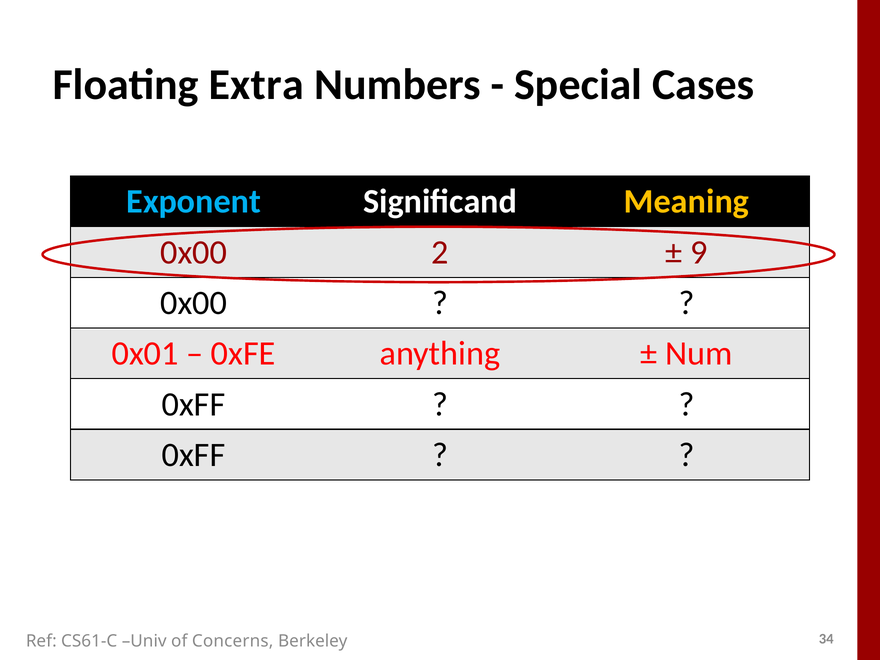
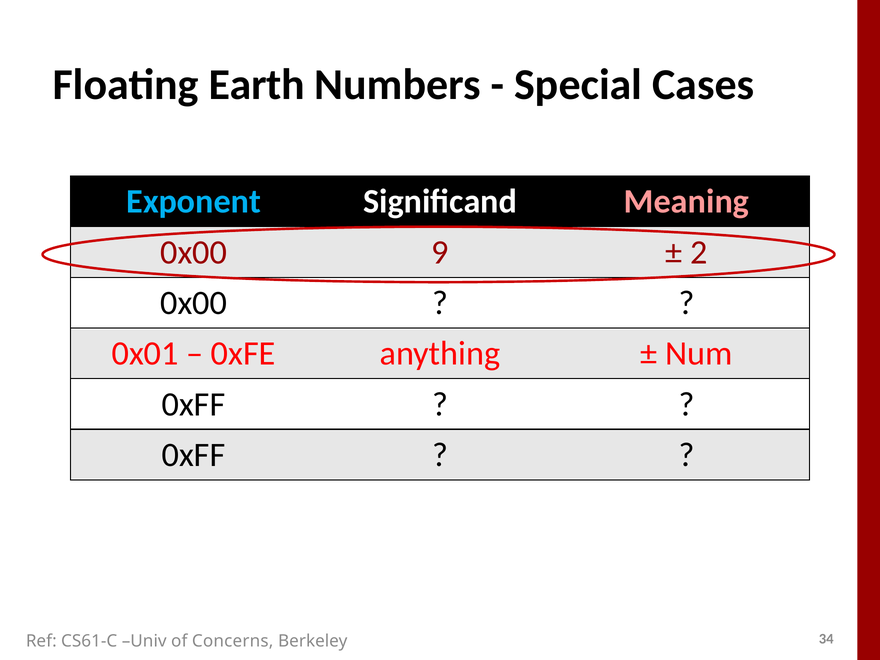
Extra: Extra -> Earth (257, 84)
Meaning colour: yellow -> pink (686, 202)
2: 2 -> 9 (440, 252)
9: 9 -> 2 (699, 252)
